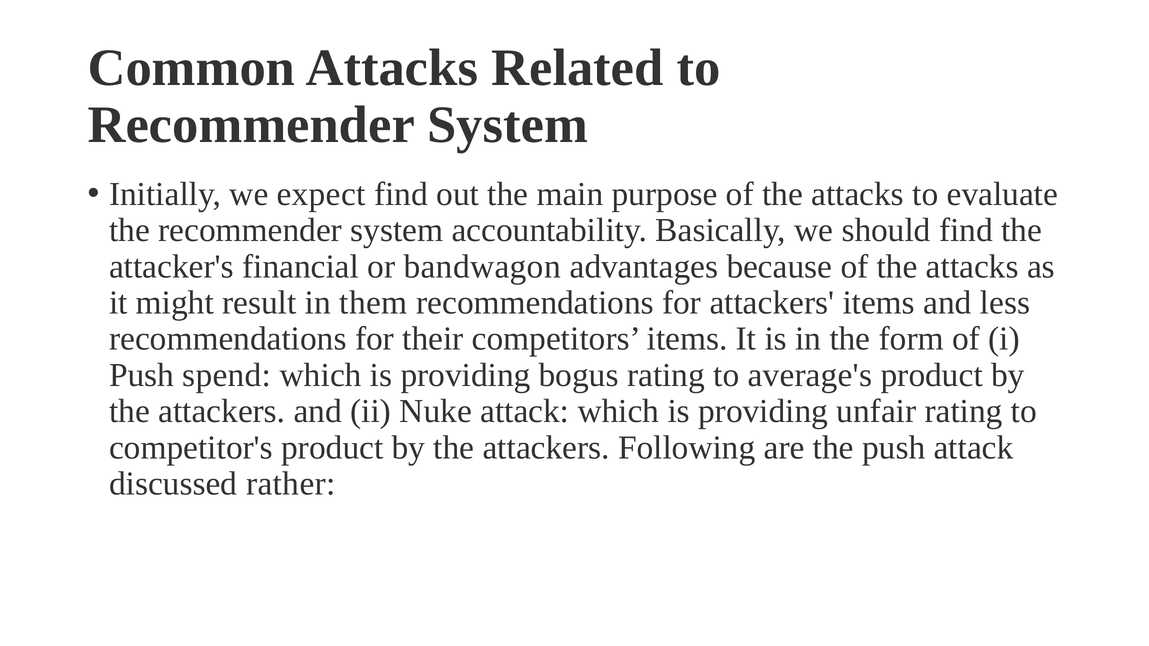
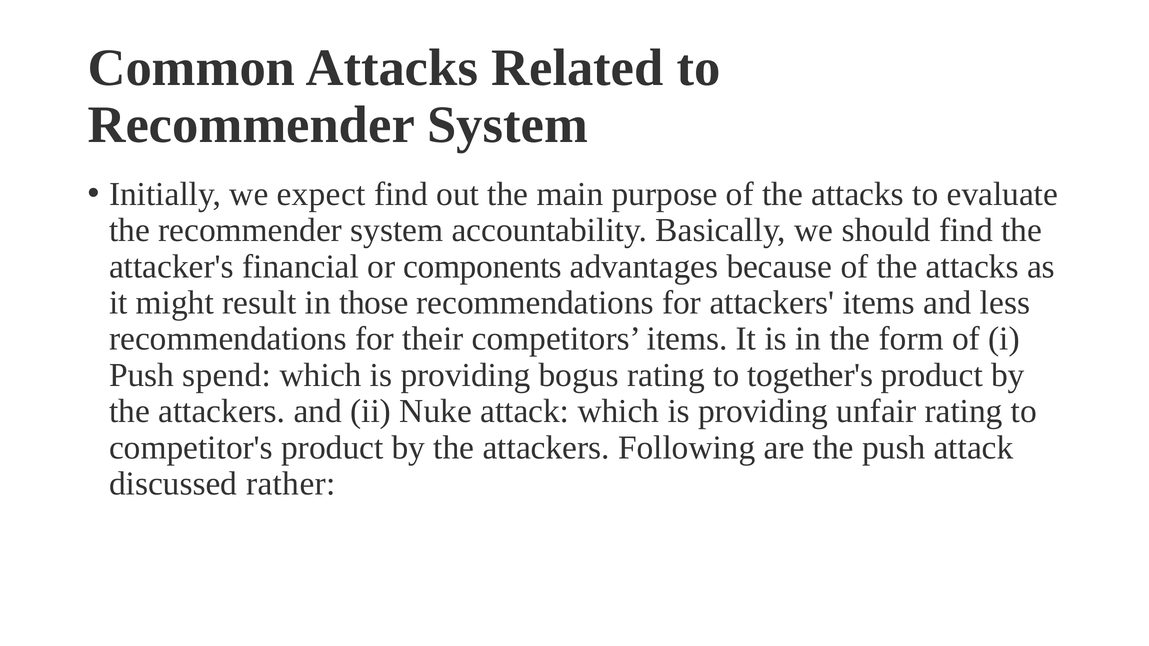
bandwagon: bandwagon -> components (483, 267)
them: them -> those (374, 303)
average's: average's -> together's (810, 375)
